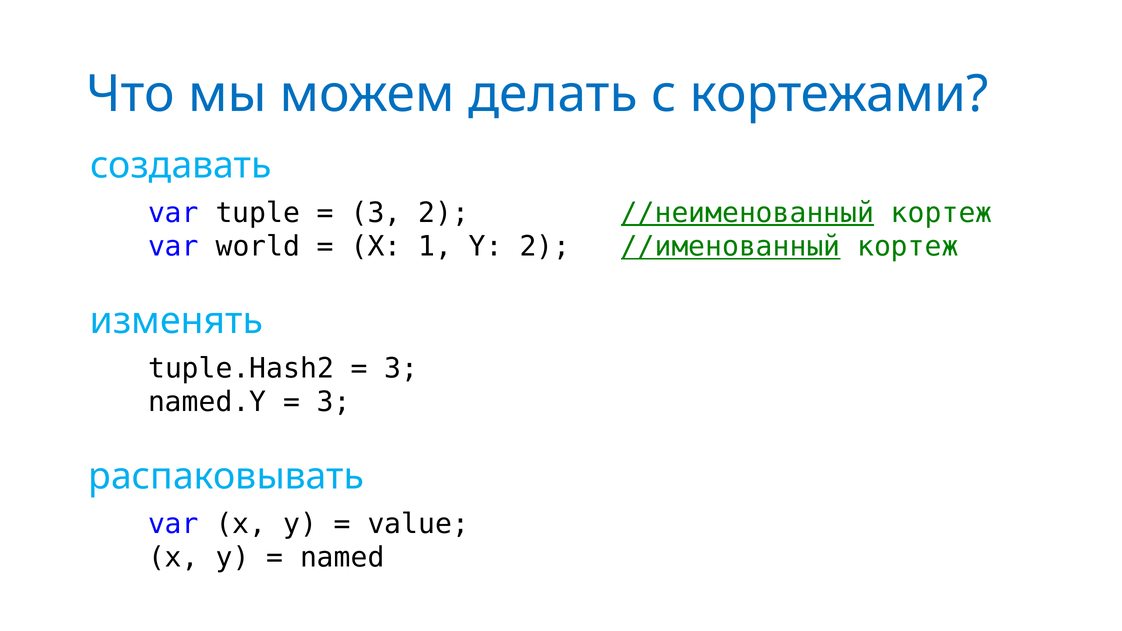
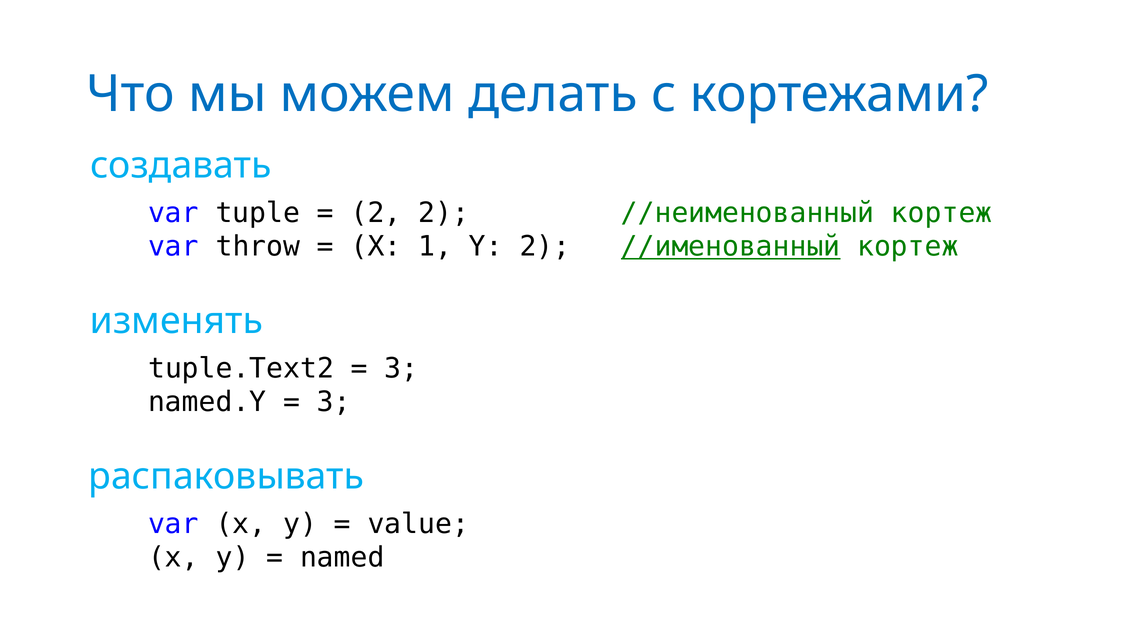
3: 3 -> 2 (376, 213)
//неименованный underline: present -> none (748, 213)
world: world -> throw (258, 247)
tuple.Hash2: tuple.Hash2 -> tuple.Text2 (241, 368)
